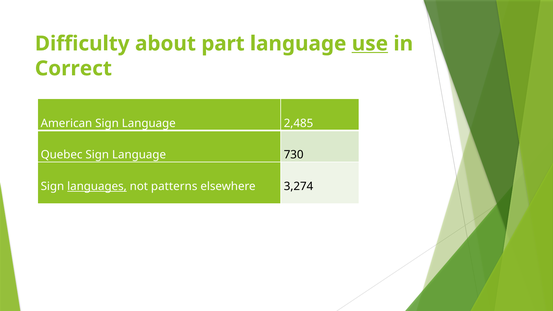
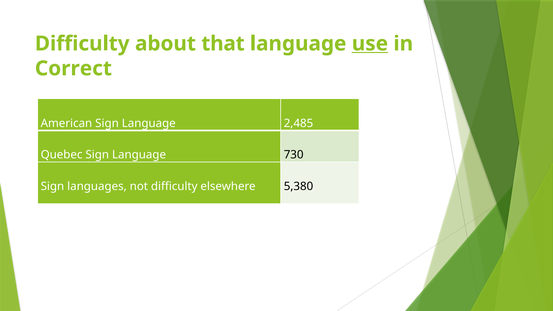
part: part -> that (223, 44)
languages underline: present -> none (97, 186)
not patterns: patterns -> difficulty (174, 186)
3,274: 3,274 -> 5,380 (298, 186)
